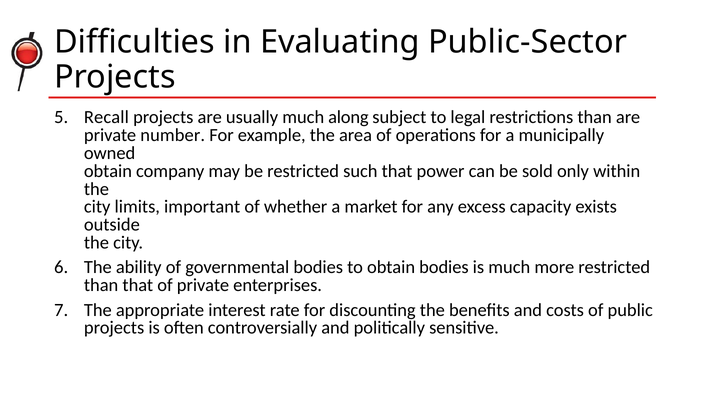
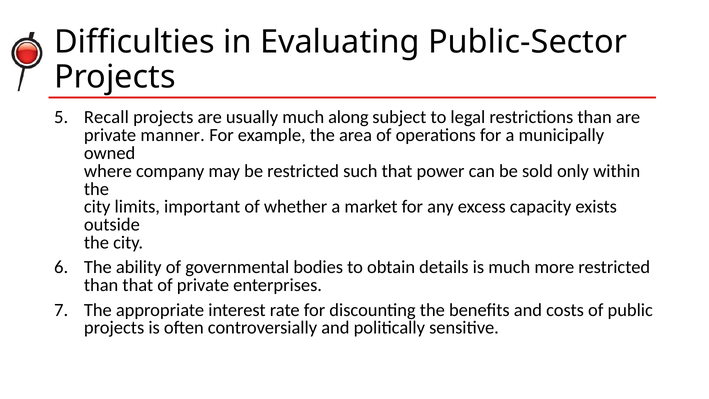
number: number -> manner (173, 135)
obtain: obtain -> where (108, 171)
obtain bodies: bodies -> details (444, 267)
